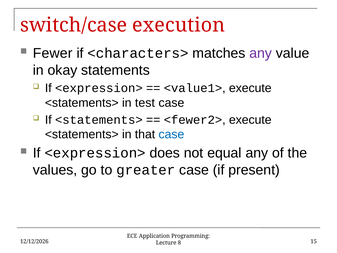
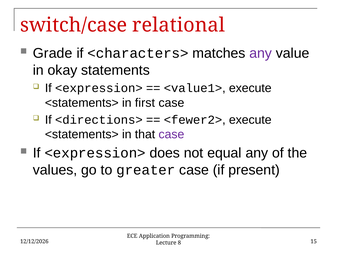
execution: execution -> relational (179, 25)
Fewer: Fewer -> Grade (53, 53)
test: test -> first (145, 103)
If <statements>: <statements> -> <directions> (99, 120)
case colour: blue -> purple (171, 134)
